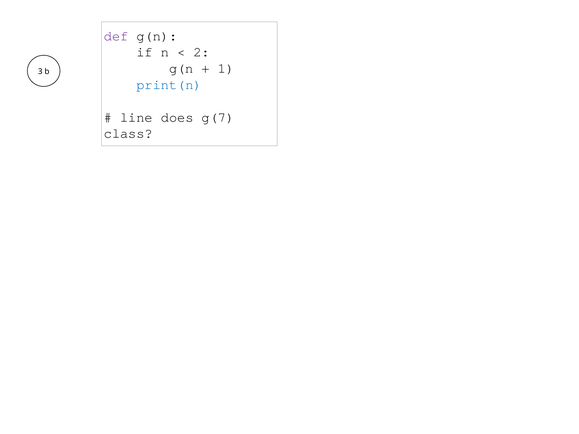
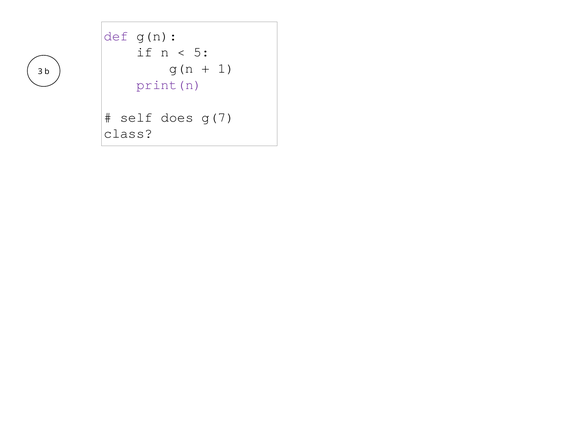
2: 2 -> 5 (202, 52)
print(n colour: blue -> purple (169, 85)
line: line -> self (136, 117)
